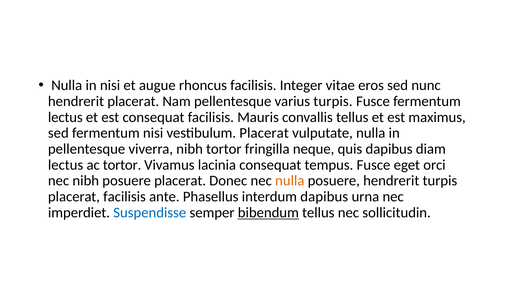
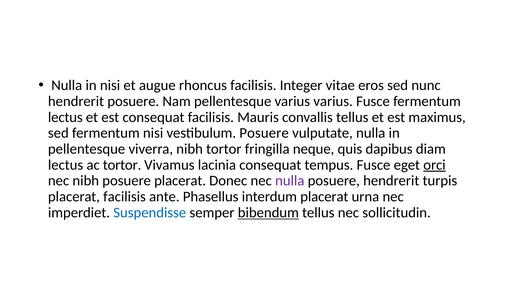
hendrerit placerat: placerat -> posuere (133, 101)
varius turpis: turpis -> varius (333, 101)
vestibulum Placerat: Placerat -> Posuere (264, 133)
orci underline: none -> present (434, 165)
nulla colour: orange -> purple (290, 181)
interdum dapibus: dapibus -> placerat (324, 197)
